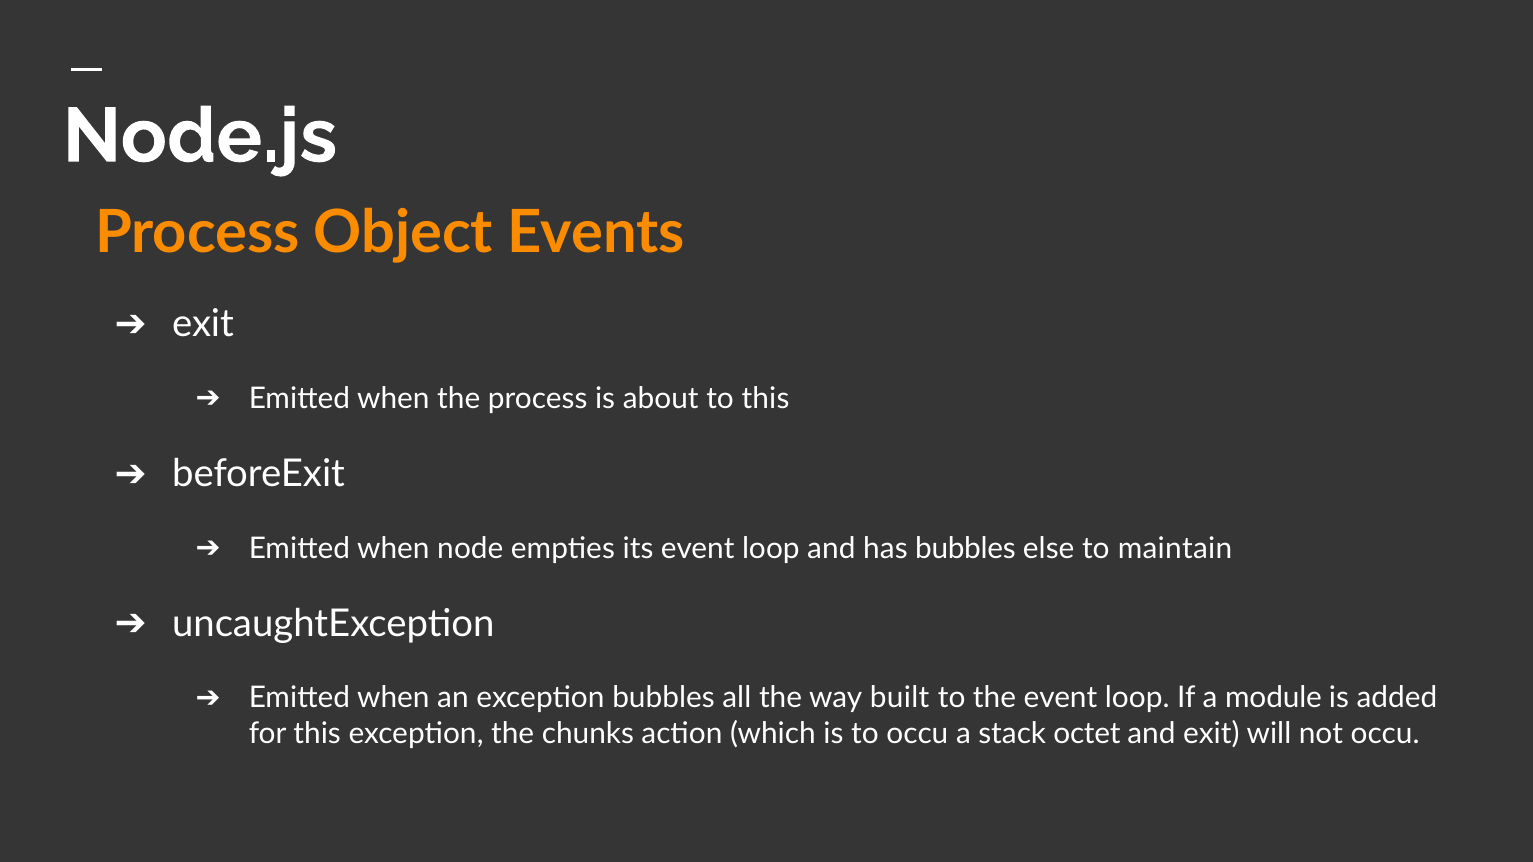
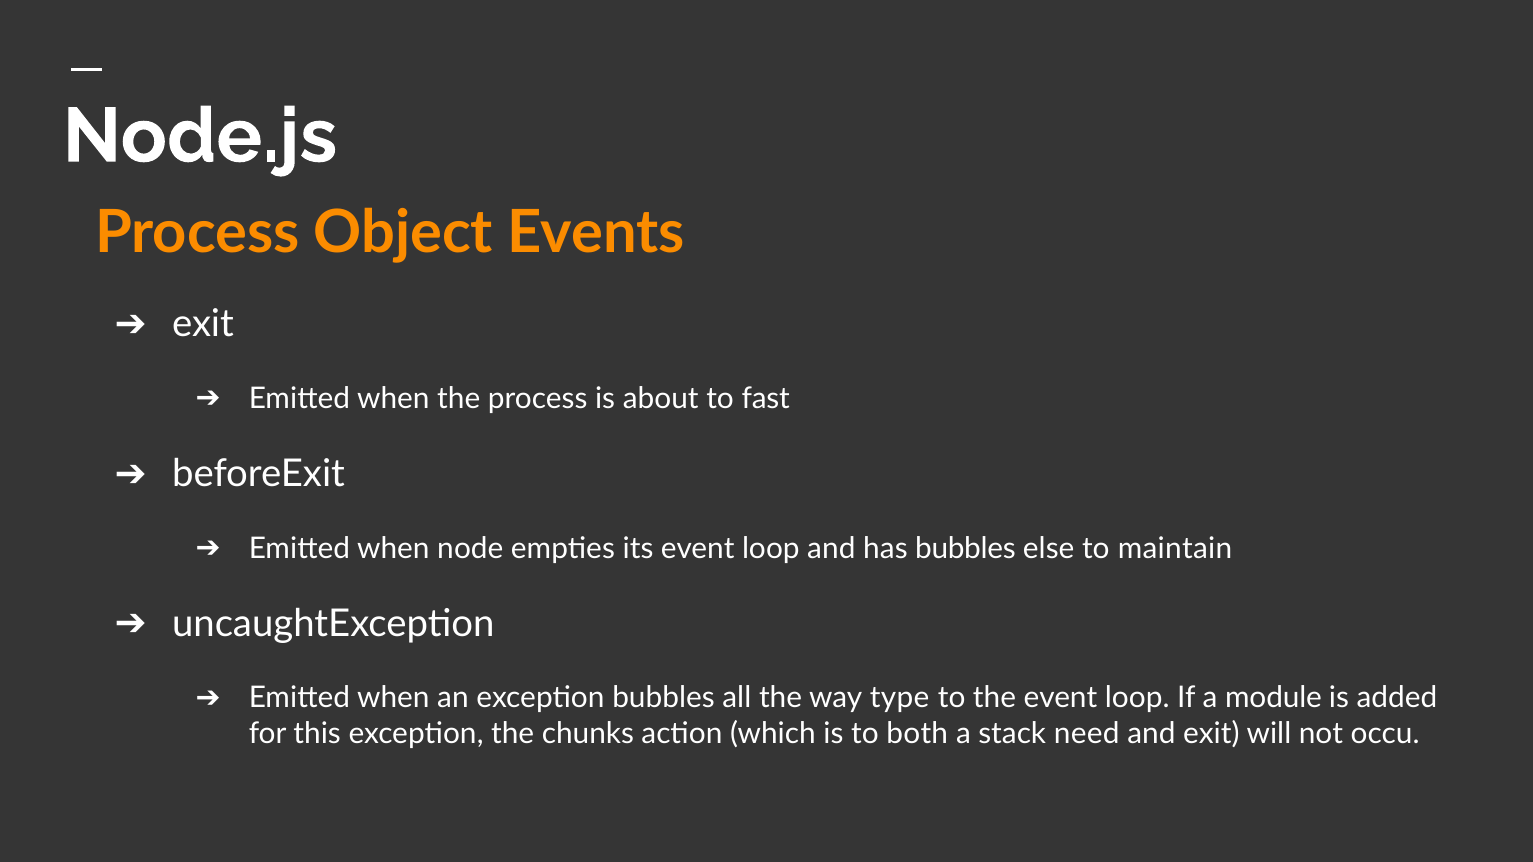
to this: this -> fast (766, 399)
built: built -> type (900, 698)
to occu: occu -> both (917, 734)
octet: octet -> need (1087, 734)
